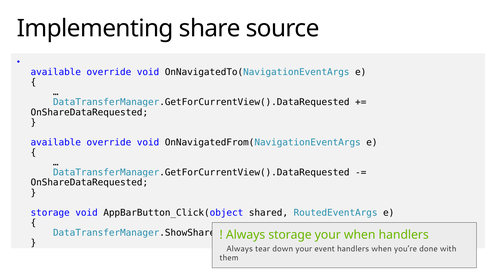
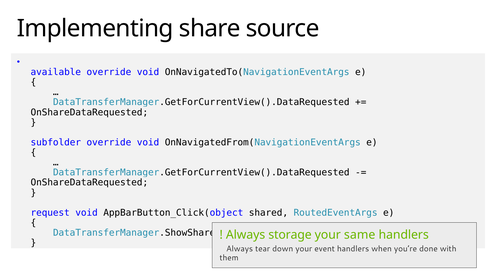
available: available -> subfolder (56, 142)
storage: storage -> request (50, 213)
your when: when -> same (360, 235)
